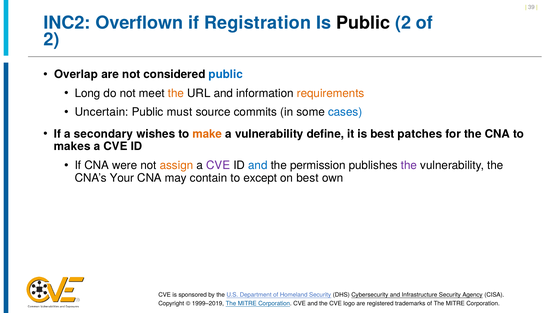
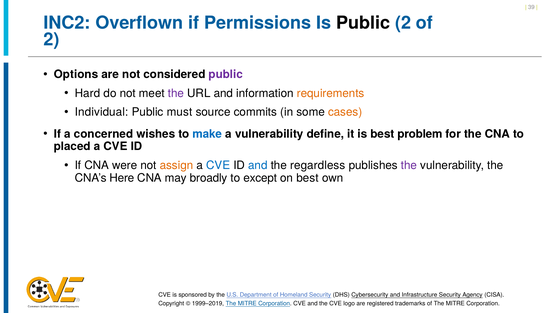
Registration: Registration -> Permissions (258, 23)
Overlap: Overlap -> Options (76, 74)
public colour: blue -> purple (226, 74)
Long: Long -> Hard (87, 93)
the colour: orange -> purple (176, 93)
Uncertain: Uncertain -> Individual (102, 112)
cases colour: blue -> orange (345, 112)
secondary: secondary -> concerned (103, 134)
make colour: orange -> blue (207, 134)
patches: patches -> problem (420, 134)
makes: makes -> placed (72, 147)
CVE colour: purple -> blue (218, 166)
permission: permission -> regardless (318, 166)
Your: Your -> Here (122, 178)
contain: contain -> broadly (209, 178)
